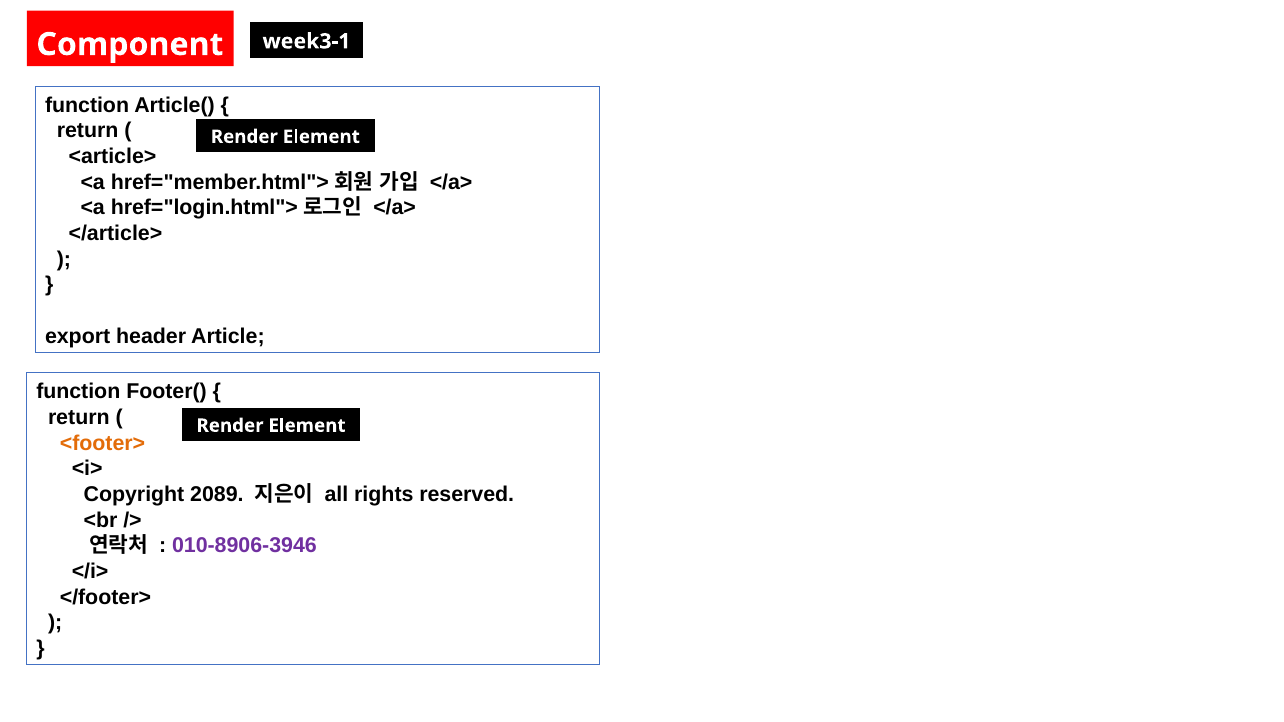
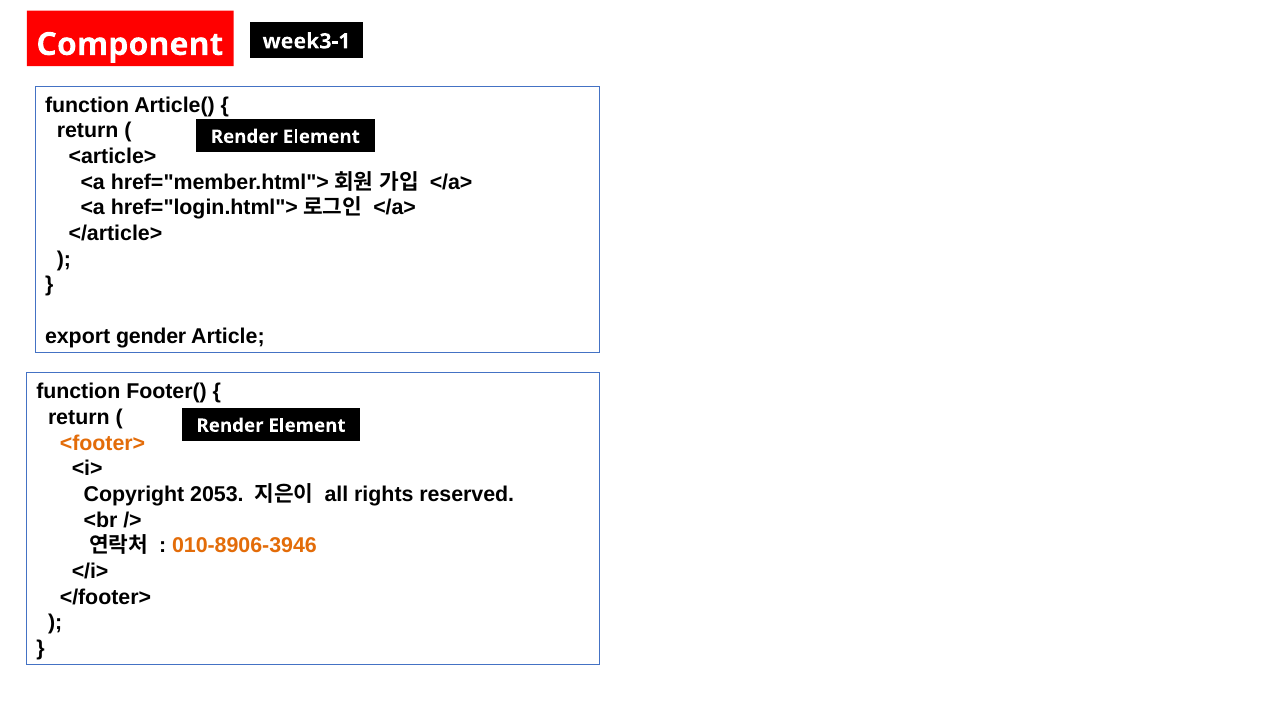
header: header -> gender (151, 336)
2089: 2089 -> 2053 (217, 494)
010-8906-3946 colour: purple -> orange (244, 546)
